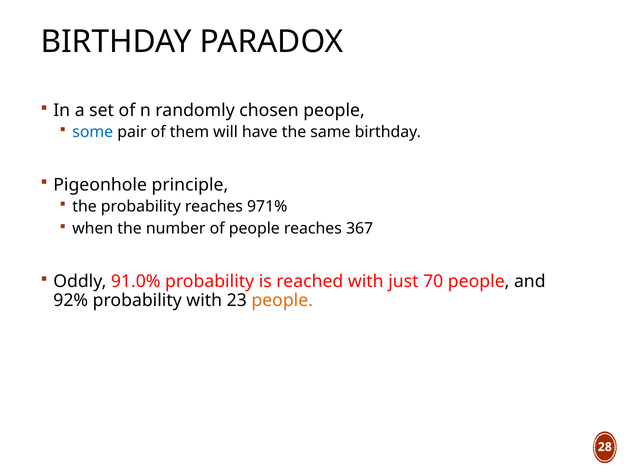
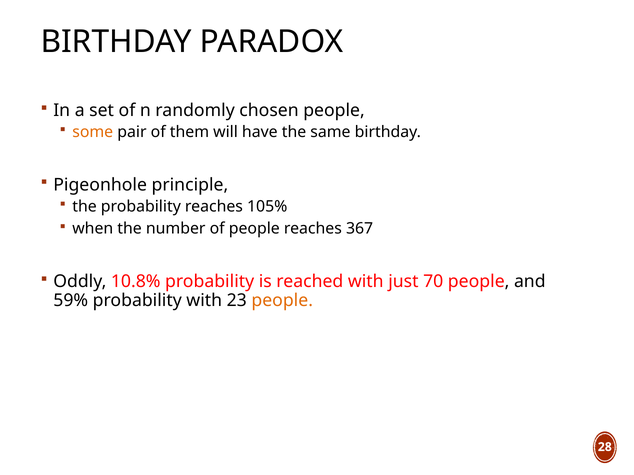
some colour: blue -> orange (93, 132)
971%: 971% -> 105% (267, 207)
91.0%: 91.0% -> 10.8% (136, 282)
92%: 92% -> 59% (71, 301)
